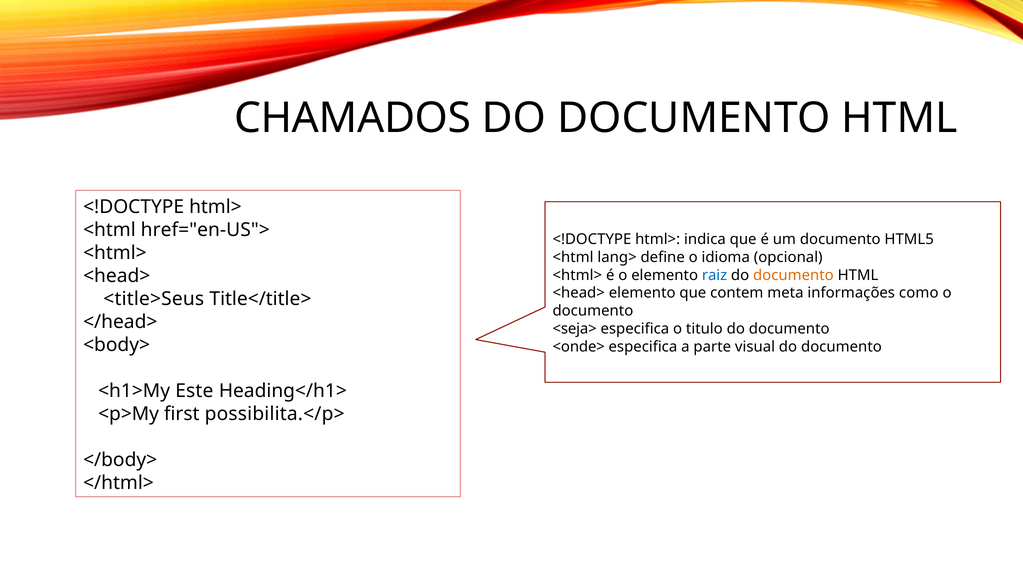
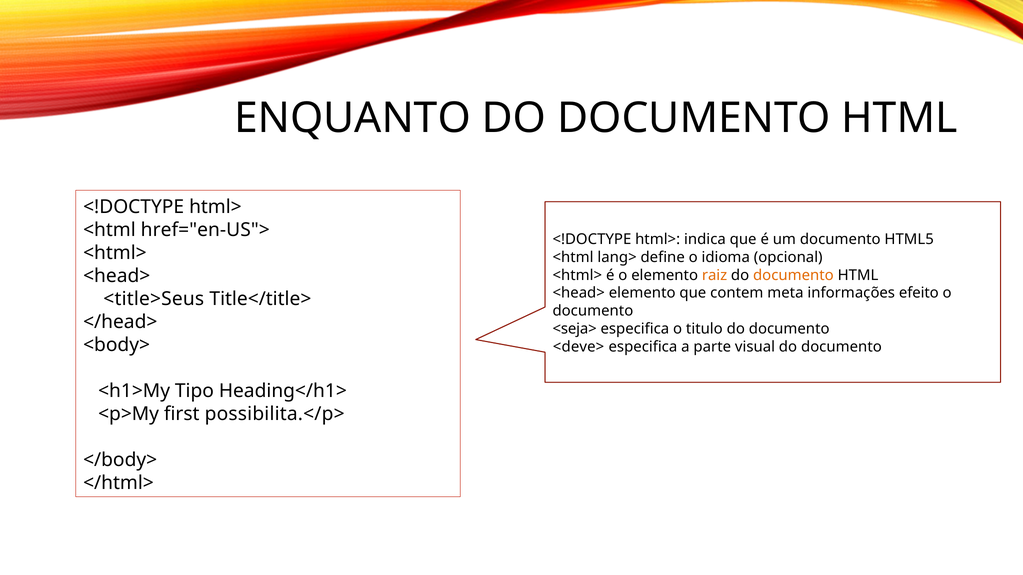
CHAMADOS: CHAMADOS -> ENQUANTO (353, 118)
raiz colour: blue -> orange (715, 275)
como: como -> efeito (919, 293)
<onde>: <onde> -> <deve> (579, 347)
Este: Este -> Tipo (194, 391)
